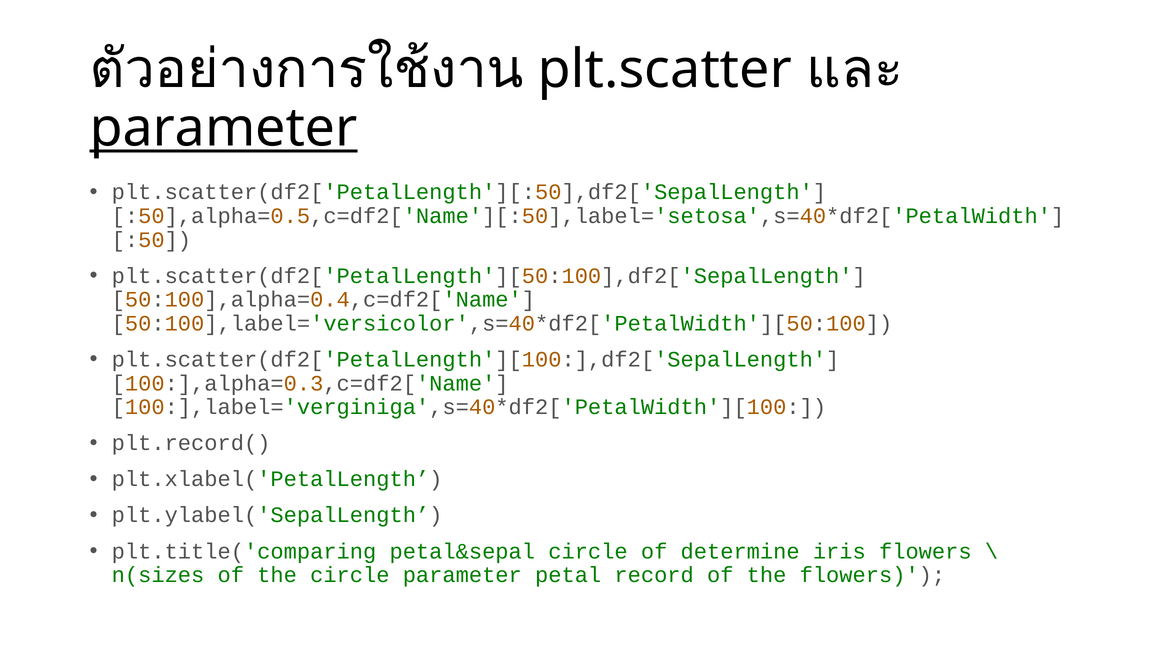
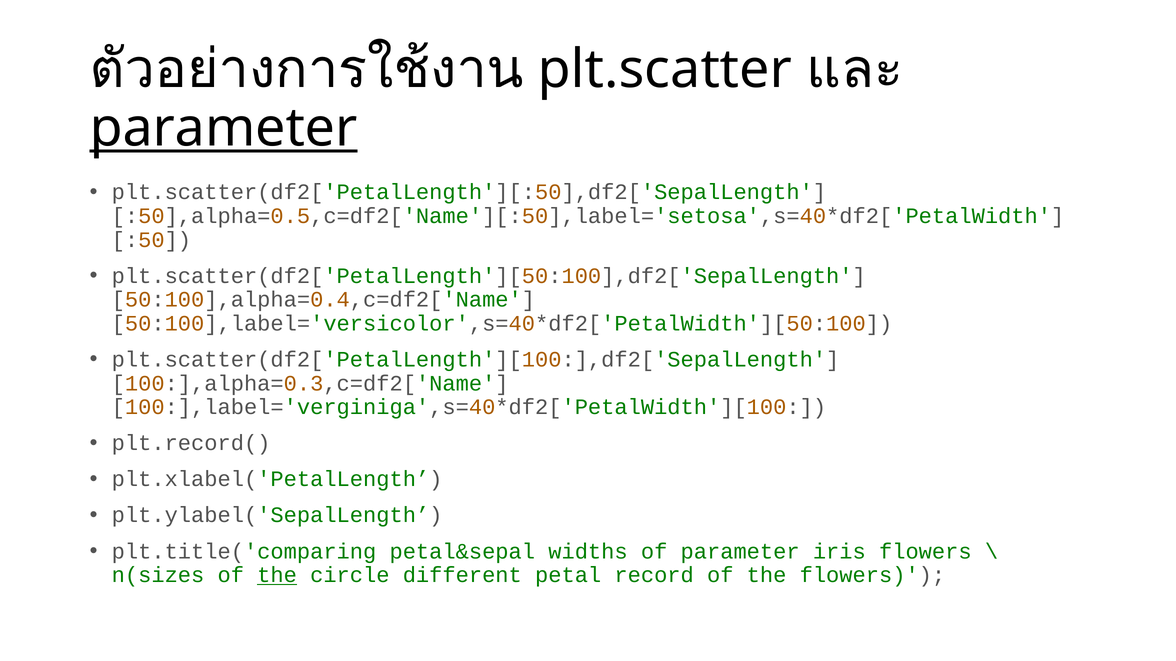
petal&sepal circle: circle -> widths (588, 552)
of determine: determine -> parameter (740, 552)
the underline: none -> present (277, 575)
circle parameter: parameter -> different (462, 575)
